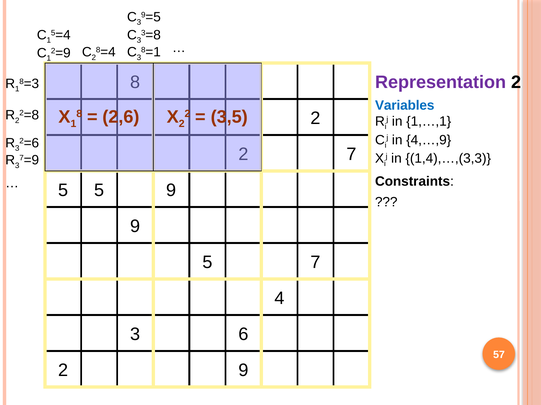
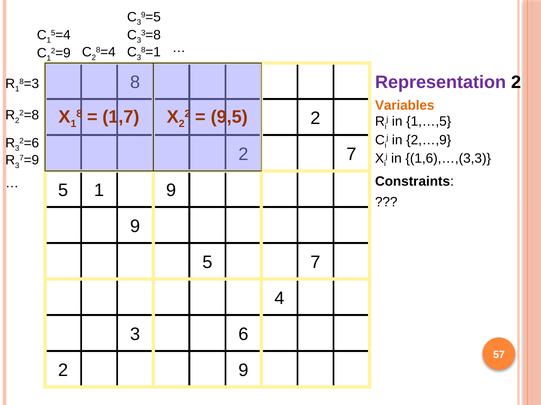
Variables colour: blue -> orange (405, 105)
2,6: 2,6 -> 1,7 (121, 117)
3,5: 3,5 -> 9,5 (229, 117)
1,…,1: 1,…,1 -> 1,…,5 (429, 122)
4,…,9: 4,…,9 -> 2,…,9 (429, 140)
1,4),…,(3,3: 1,4),…,(3,3 -> 1,6),…,(3,3 (448, 159)
5 5: 5 -> 1 (99, 191)
